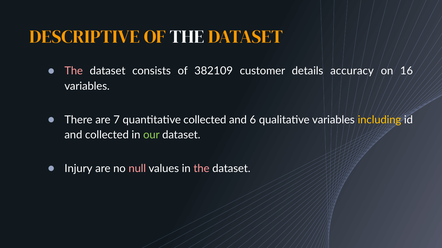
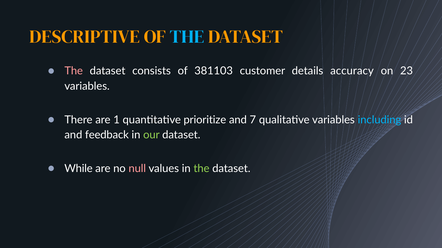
THE colour: white -> light blue (187, 37)
382109: 382109 -> 381103 (214, 71)
16: 16 -> 23 (407, 71)
7: 7 -> 1 (117, 120)
quantitative collected: collected -> prioritize (205, 120)
6: 6 -> 7 (253, 120)
including colour: yellow -> light blue (379, 120)
and collected: collected -> feedback (107, 135)
Injury: Injury -> While (79, 169)
the colour: pink -> light green (201, 169)
